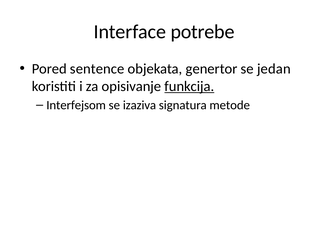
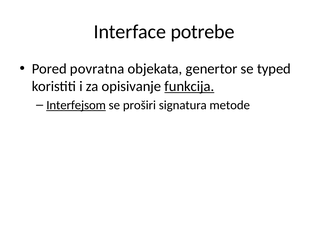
sentence: sentence -> povratna (97, 69)
jedan: jedan -> typed (274, 69)
Interfejsom underline: none -> present (76, 105)
izaziva: izaziva -> proširi (139, 105)
